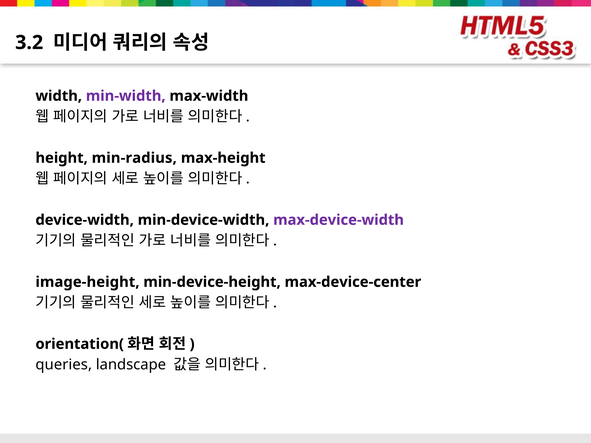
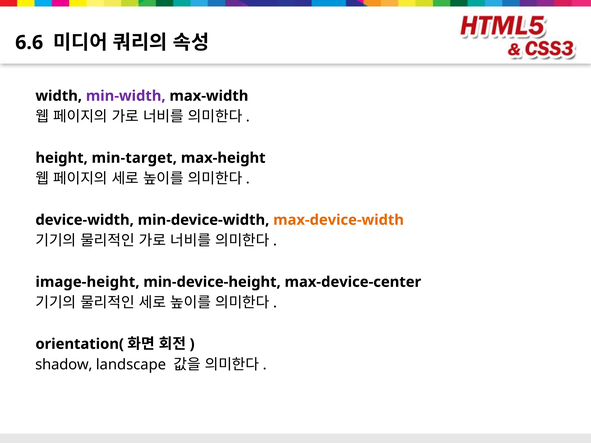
3.2: 3.2 -> 6.6 (29, 43)
min-radius: min-radius -> min-target (134, 158)
max-device-width colour: purple -> orange (339, 220)
queries: queries -> shadow (64, 365)
